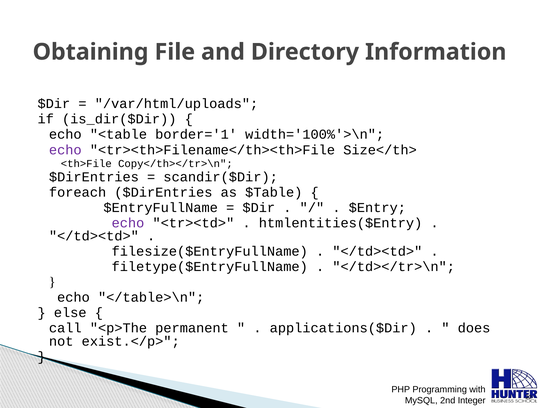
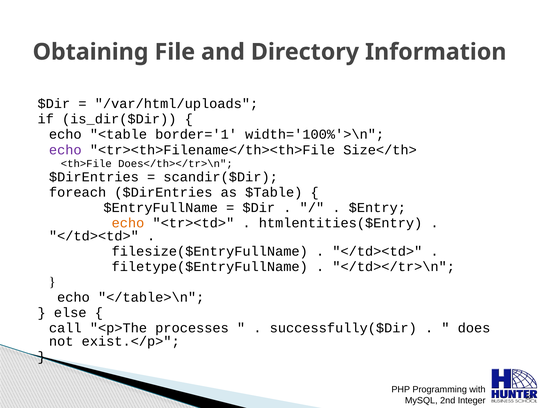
Copy</th></tr>\n: Copy</th></tr>\n -> Does</th></tr>\n (175, 164)
echo colour: purple -> orange (128, 223)
permanent: permanent -> processes (192, 329)
applications($Dir: applications($Dir -> successfully($Dir (343, 329)
